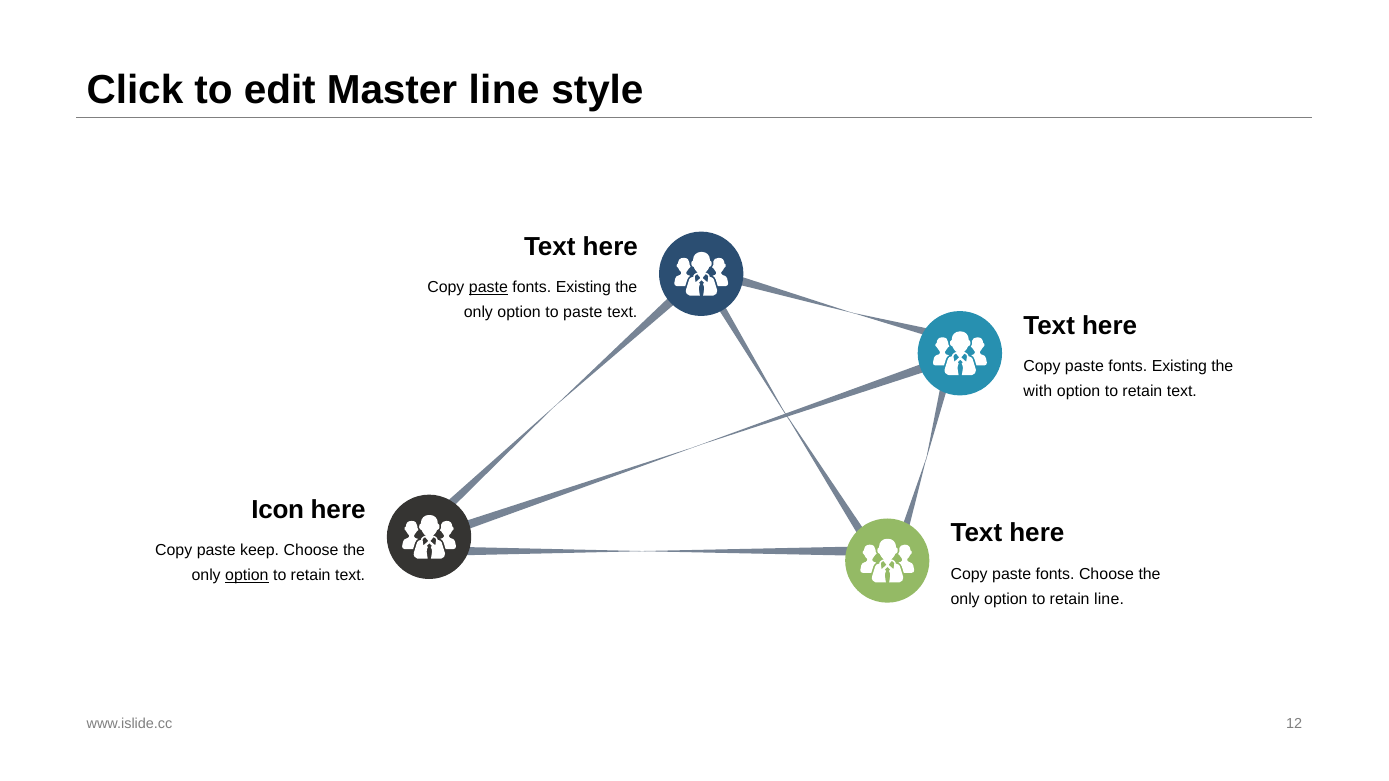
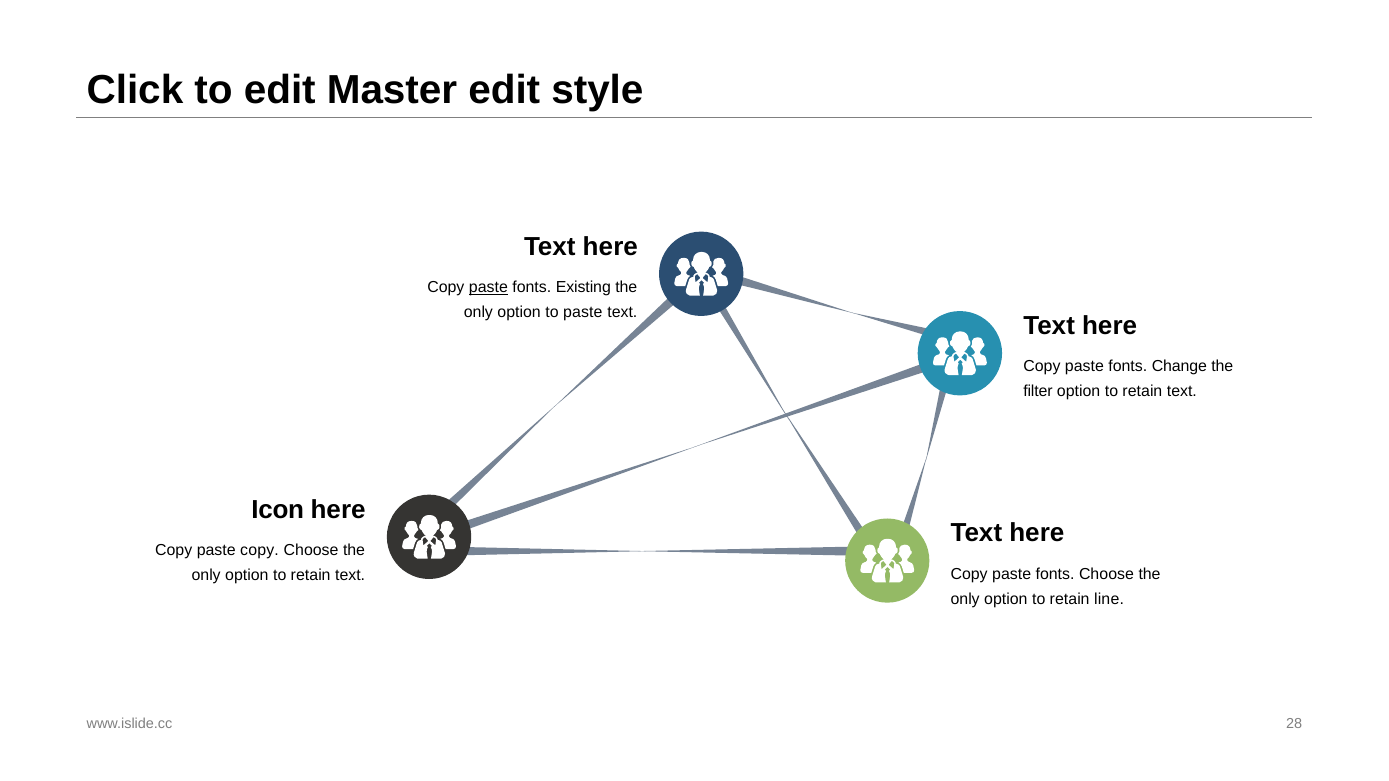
Master line: line -> edit (504, 90)
Existing: Existing -> Change (1179, 367)
with: with -> filter (1038, 392)
paste keep: keep -> copy (260, 550)
option underline: present -> none (247, 575)
12: 12 -> 28 (1294, 724)
